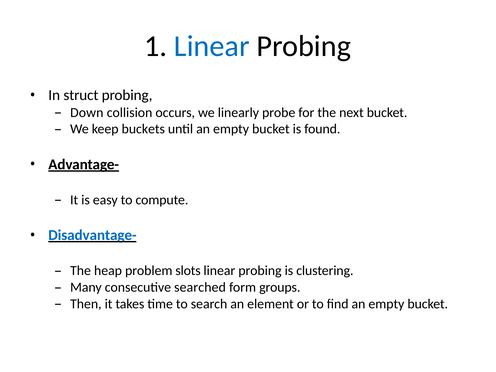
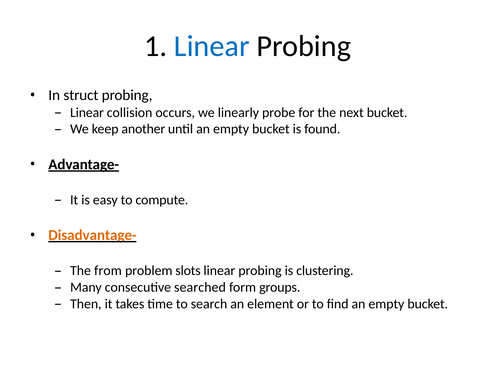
Down: Down -> Linear (87, 113)
buckets: buckets -> another (143, 129)
Disadvantage- colour: blue -> orange (92, 235)
heap: heap -> from (108, 271)
